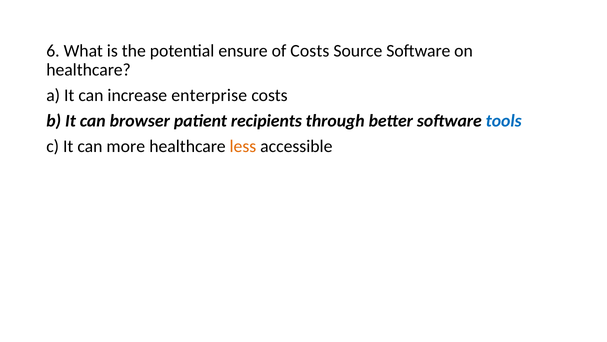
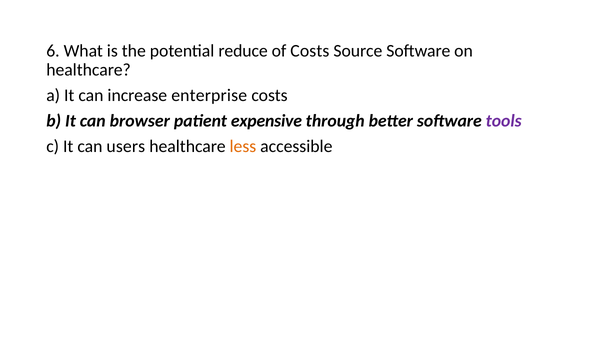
ensure: ensure -> reduce (243, 51)
recipients: recipients -> expensive (266, 121)
tools colour: blue -> purple (504, 121)
more: more -> users (126, 146)
